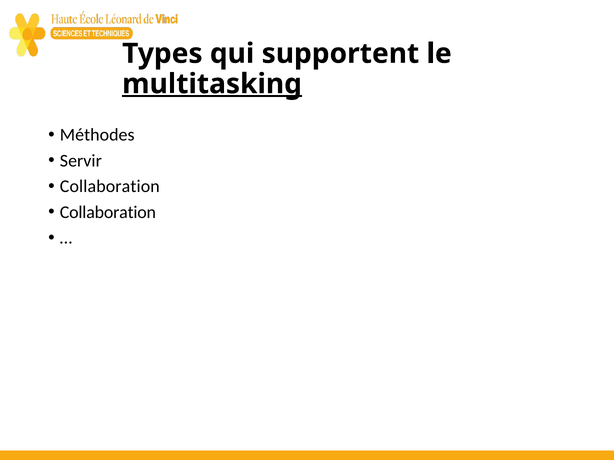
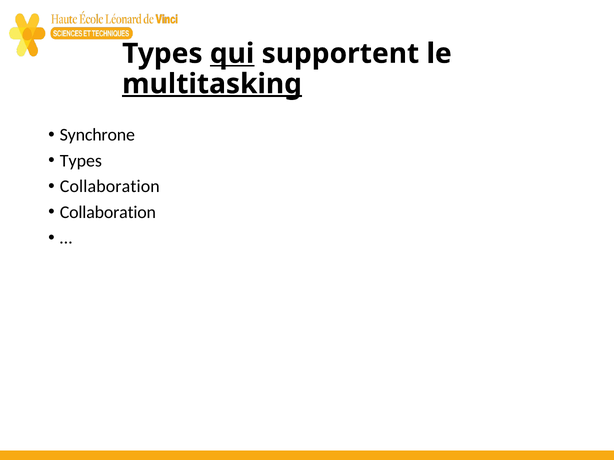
qui underline: none -> present (232, 54)
Méthodes: Méthodes -> Synchrone (97, 135)
Servir: Servir -> Types (81, 161)
